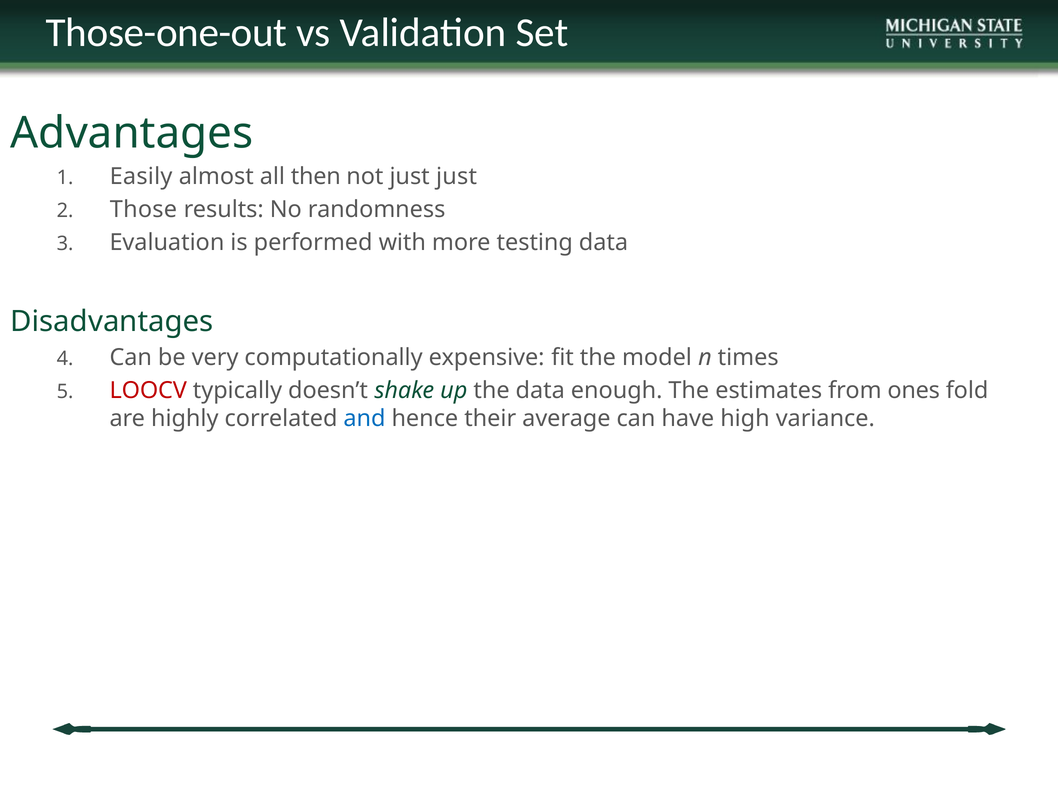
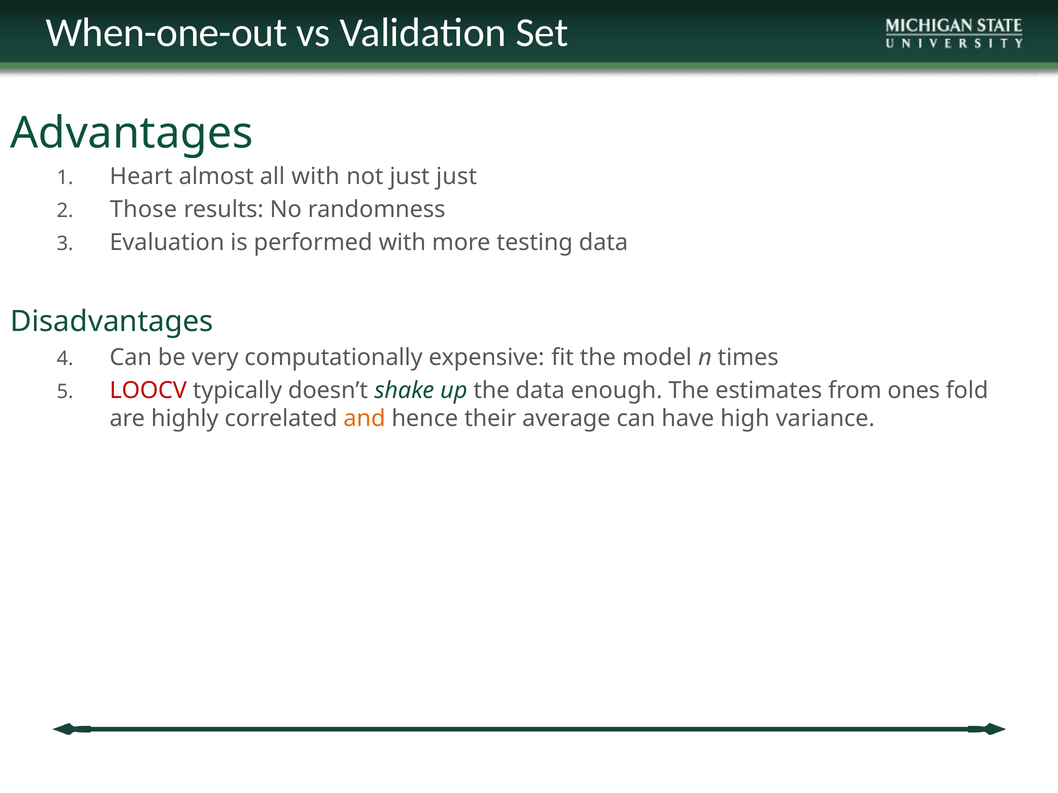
Those-one-out: Those-one-out -> When-one-out (167, 33)
Easily: Easily -> Heart (141, 177)
all then: then -> with (316, 177)
and colour: blue -> orange (364, 419)
